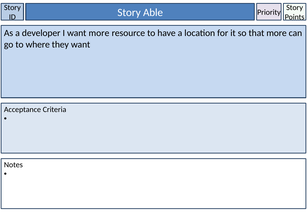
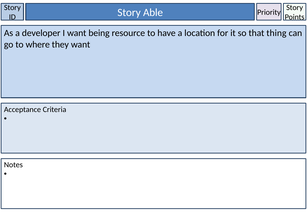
want more: more -> being (99, 33)
that more: more -> thing (276, 33)
